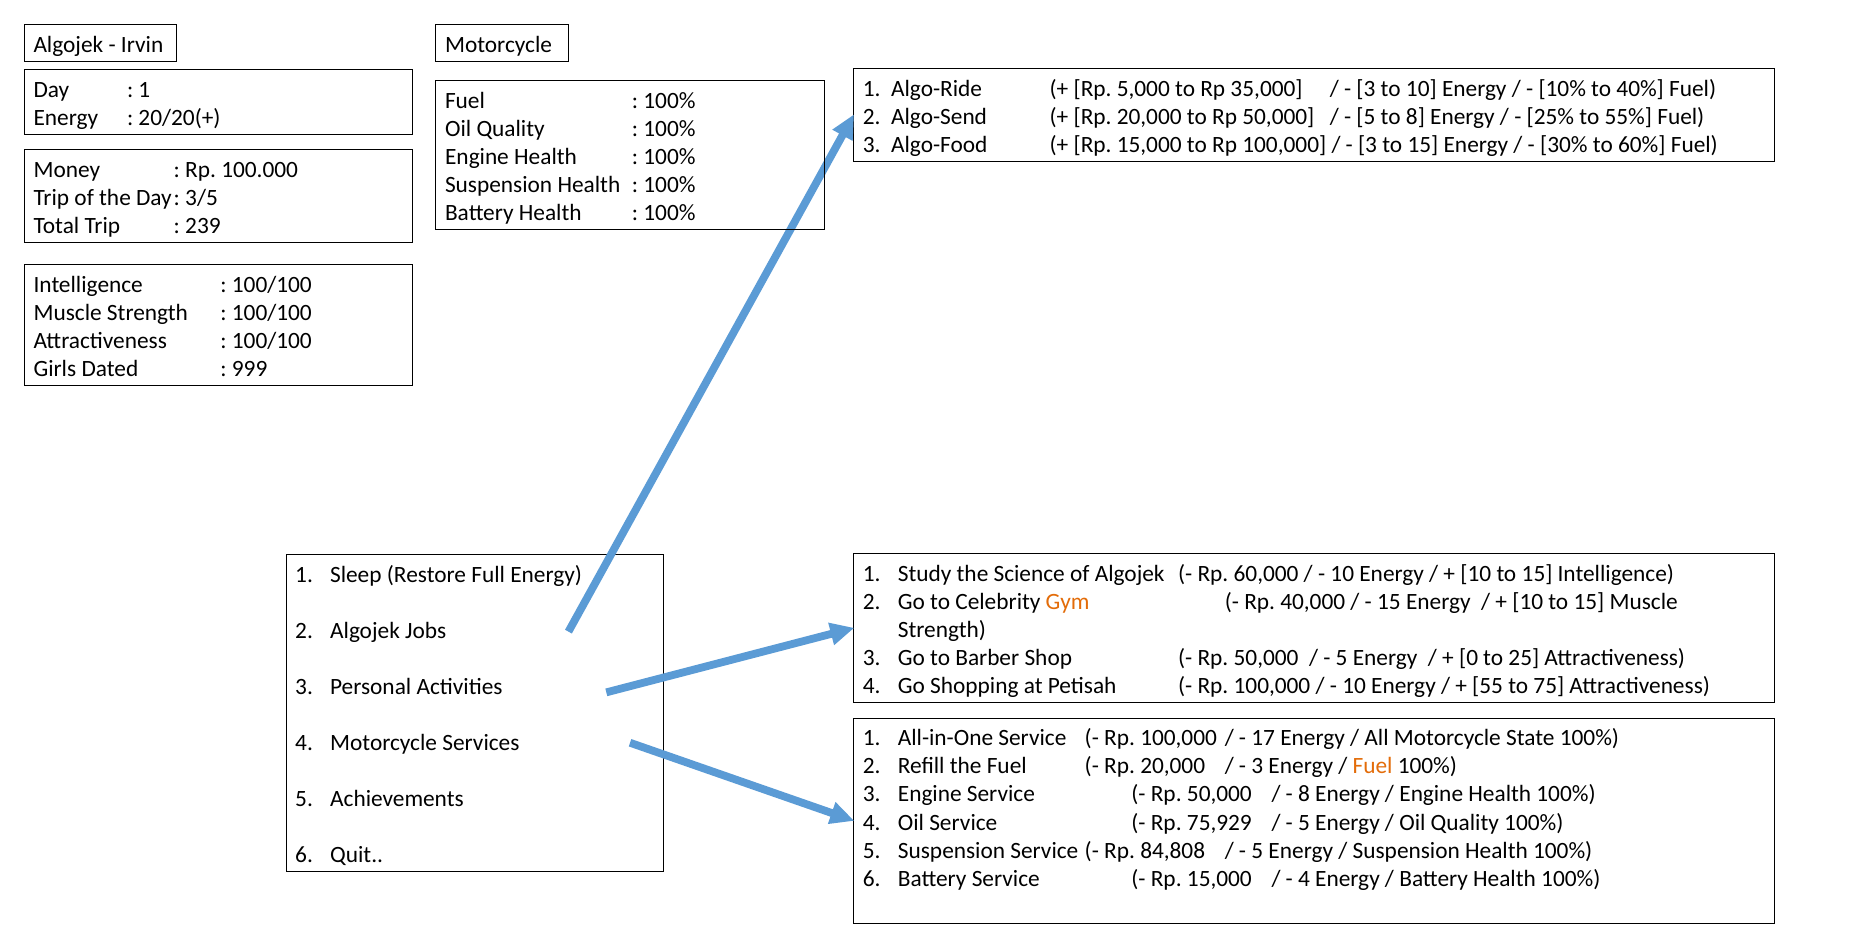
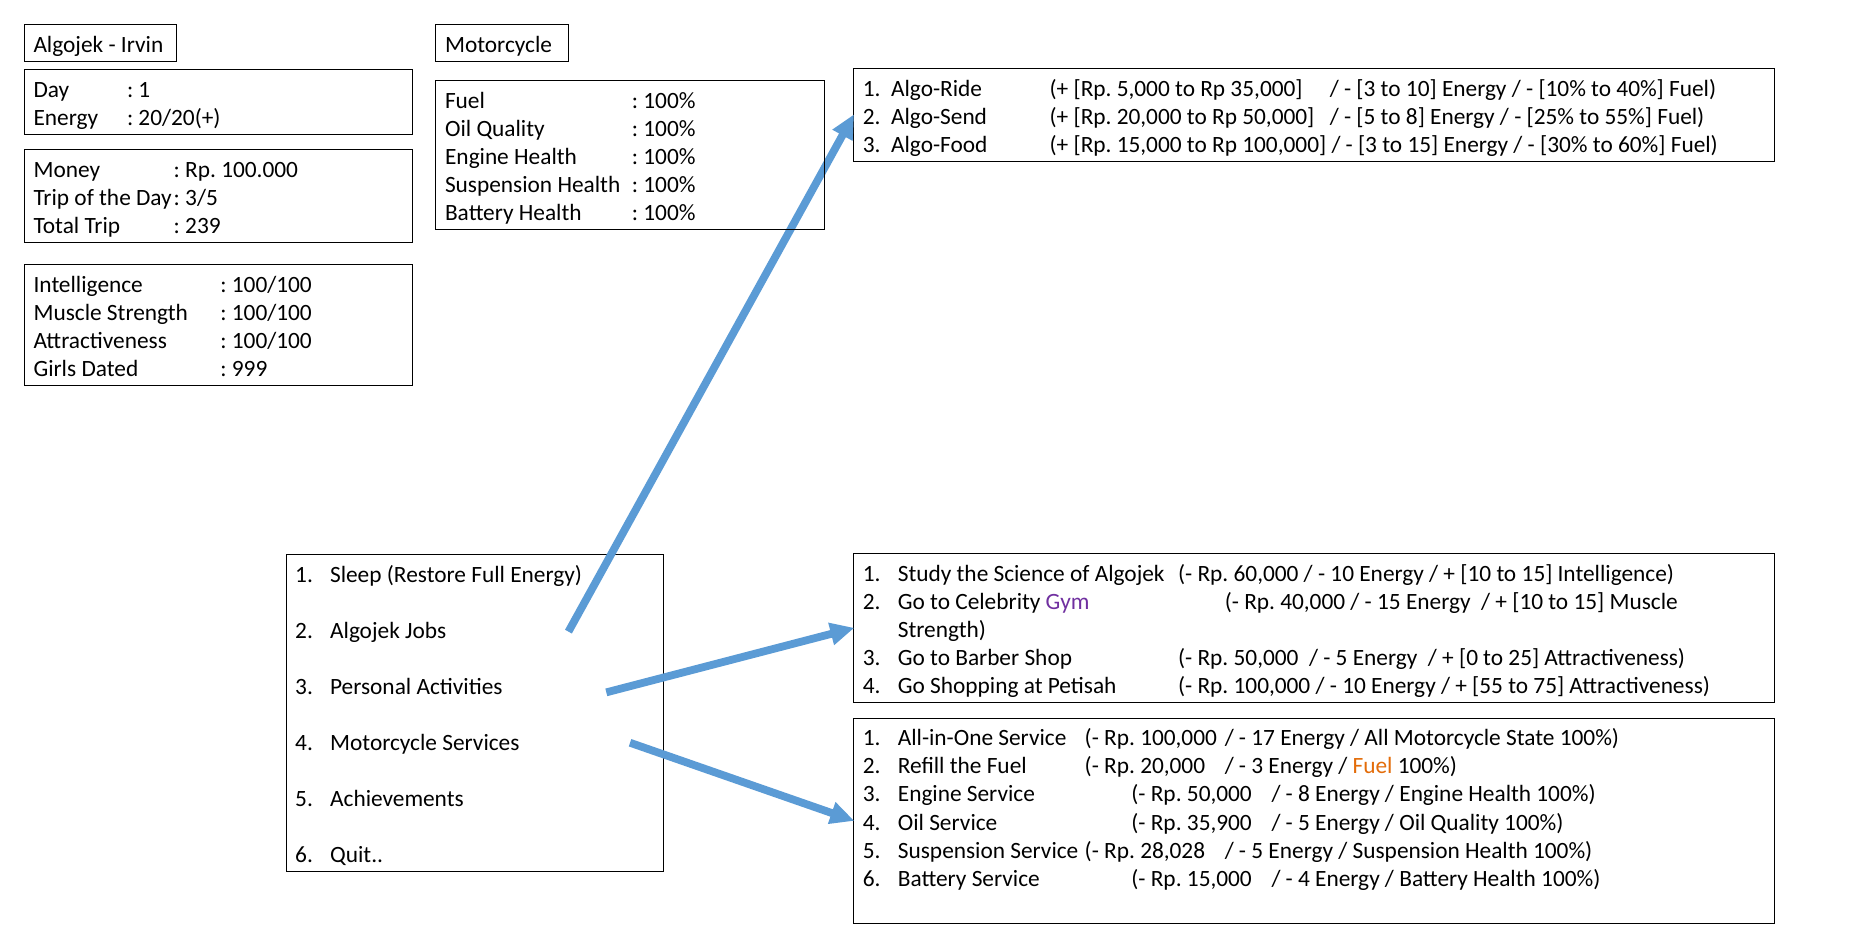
Gym colour: orange -> purple (1068, 602)
75,929: 75,929 -> 35,900 (1219, 822)
84,808: 84,808 -> 28,028 (1173, 850)
